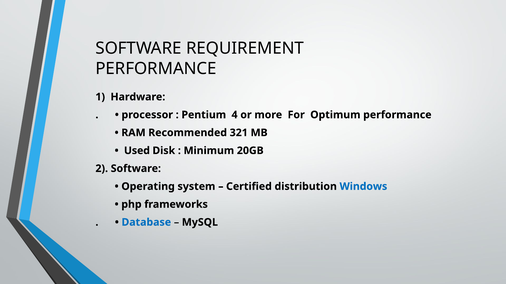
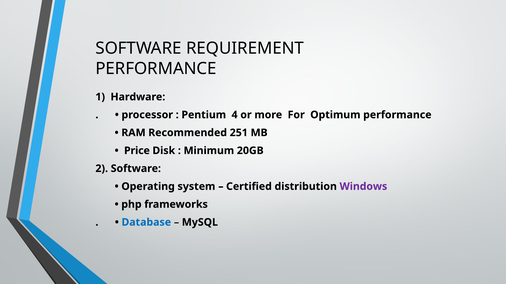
321: 321 -> 251 (239, 133)
Used: Used -> Price (137, 151)
Windows colour: blue -> purple (363, 187)
